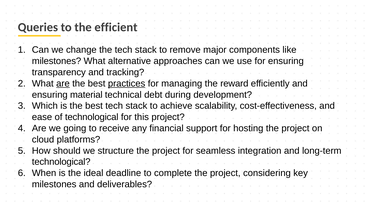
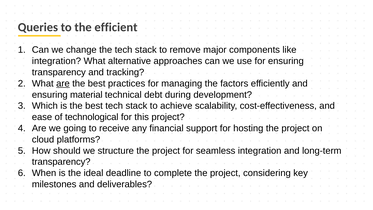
milestones: milestones -> integration (56, 61)
practices underline: present -> none (127, 83)
reward: reward -> factors (234, 83)
technological: technological -> transparency (61, 162)
